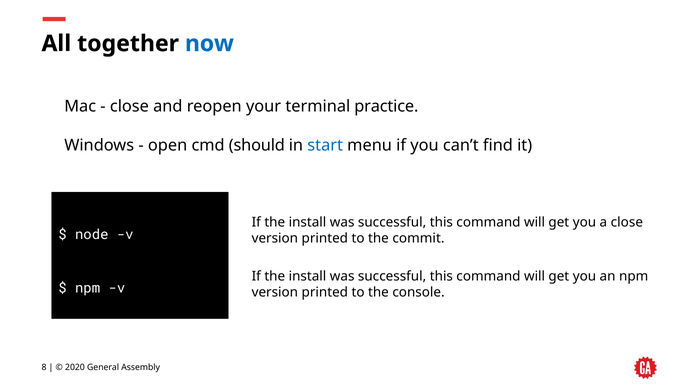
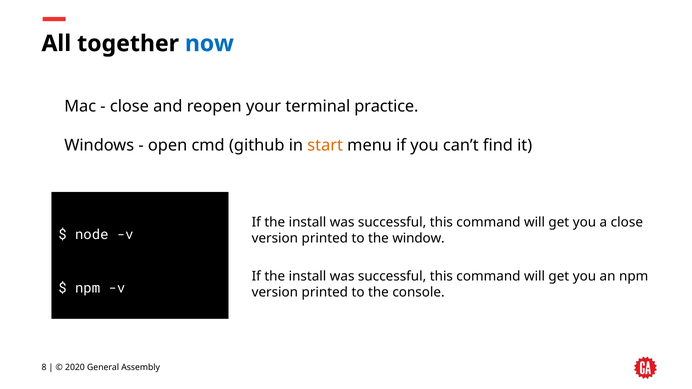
should: should -> github (257, 146)
start colour: blue -> orange (325, 146)
commit: commit -> window (419, 238)
